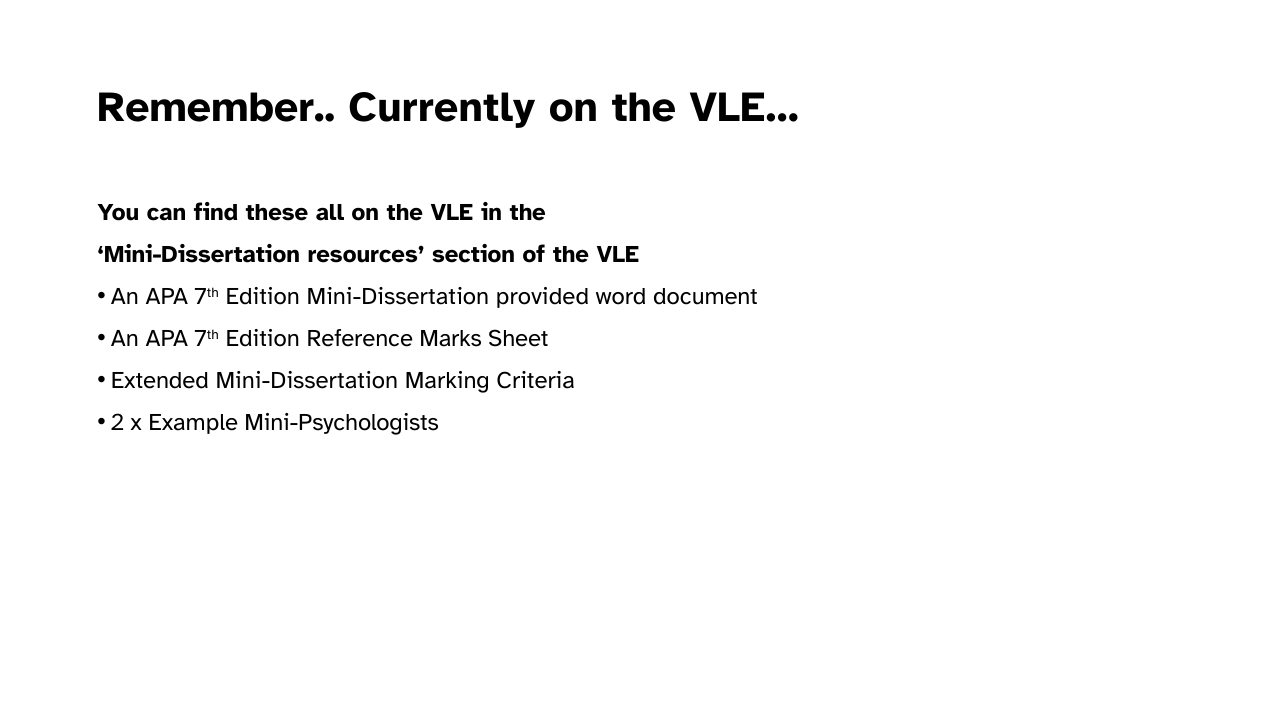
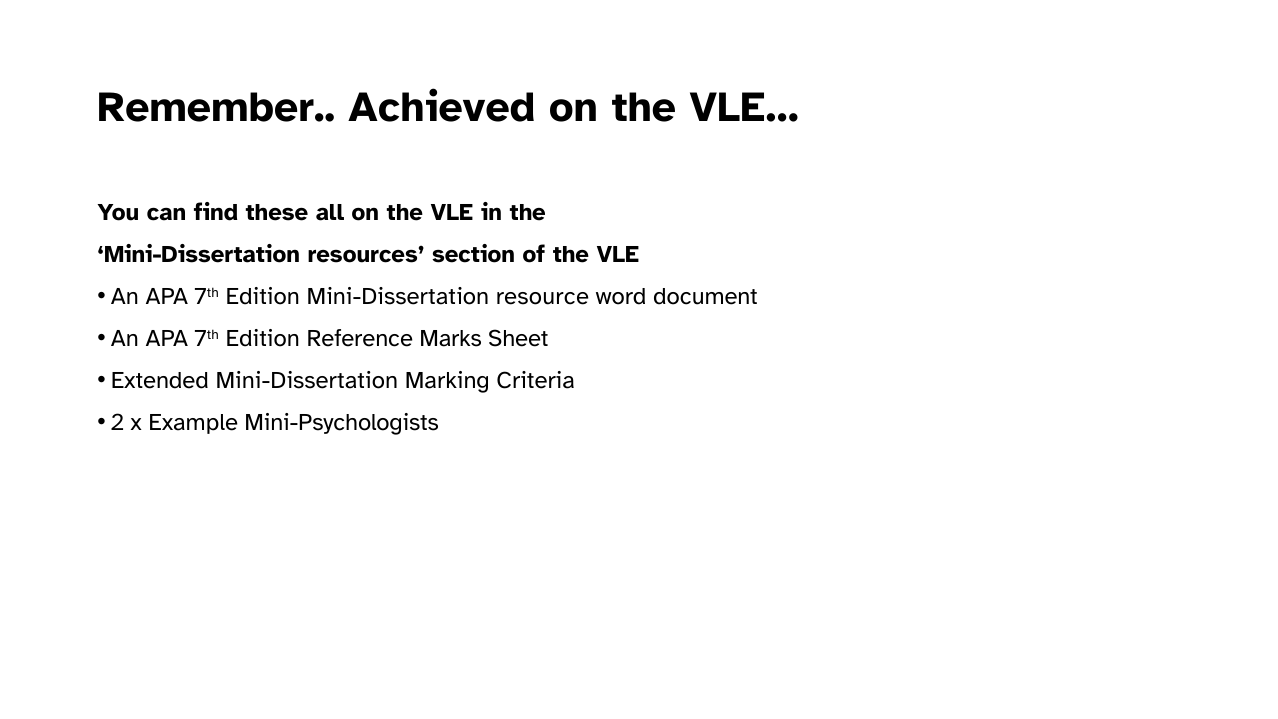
Currently: Currently -> Achieved (442, 107)
provided: provided -> resource (542, 296)
